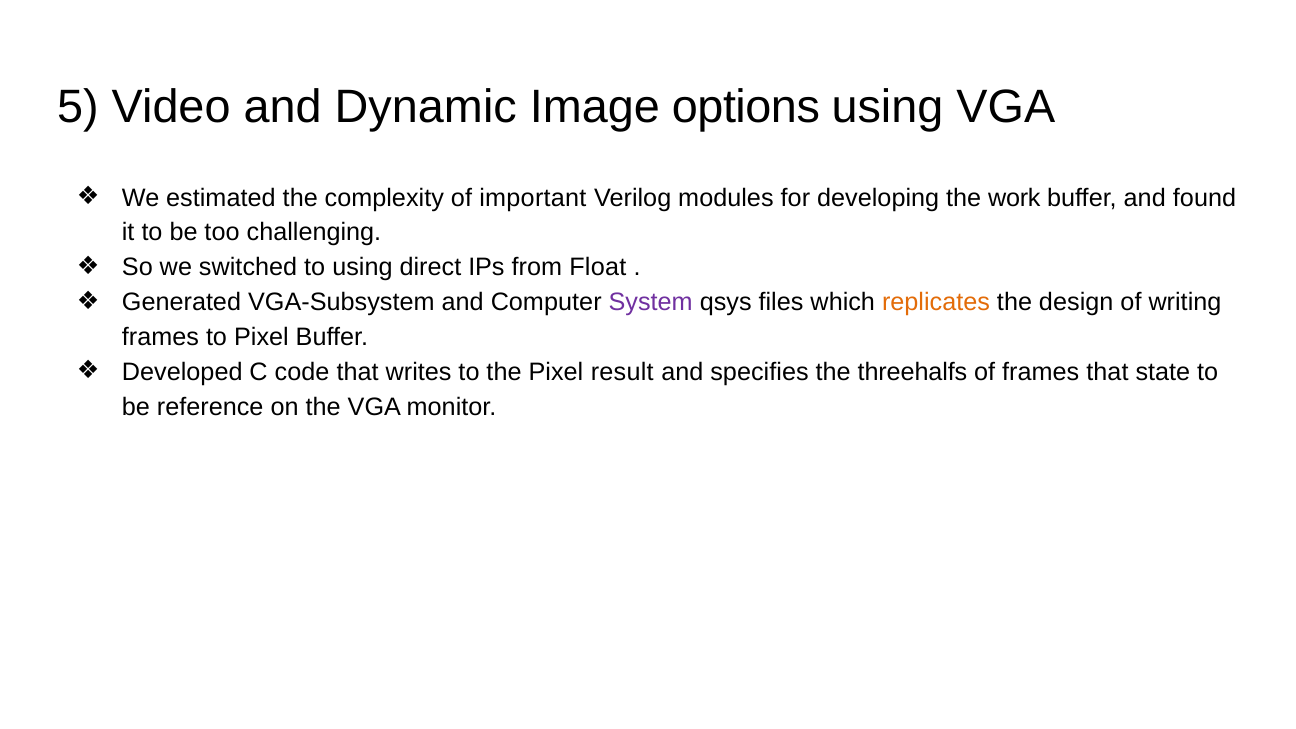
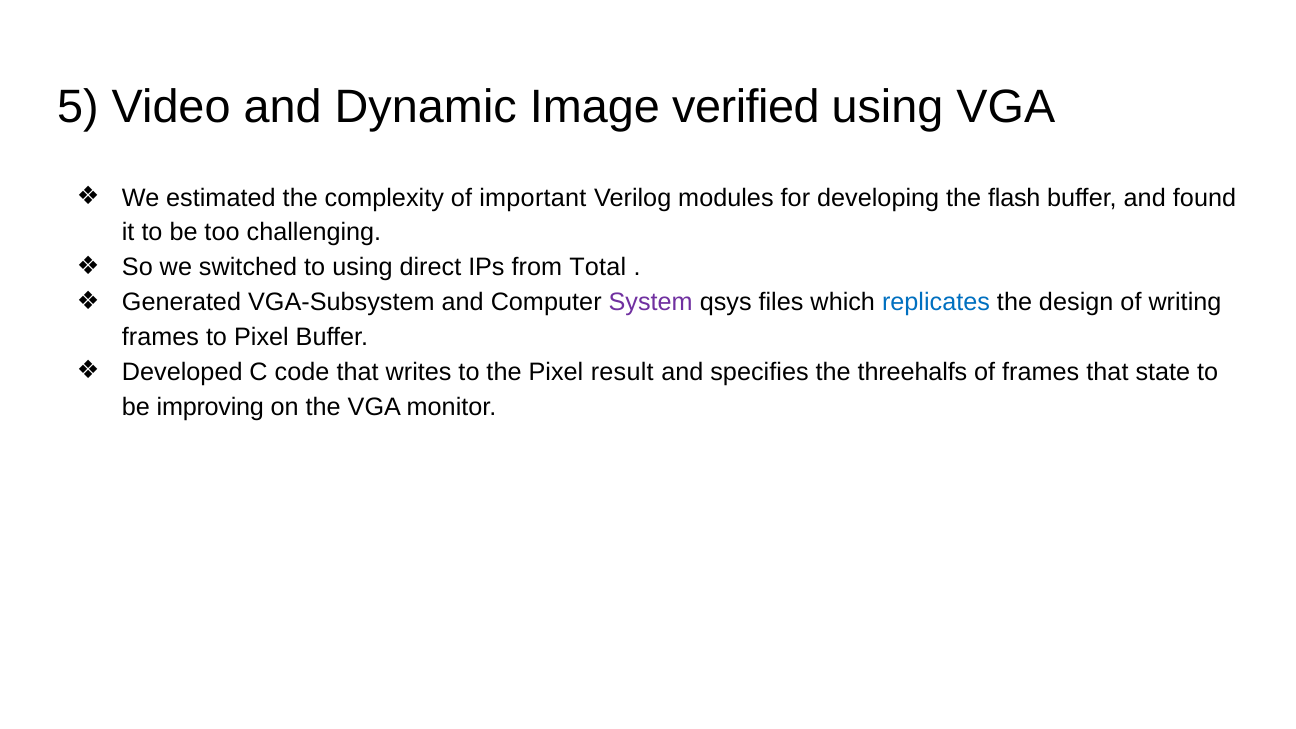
options: options -> verified (746, 107)
work: work -> flash (1014, 198)
Float: Float -> Total (598, 267)
replicates colour: orange -> blue (936, 302)
reference: reference -> improving (210, 407)
